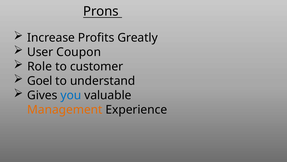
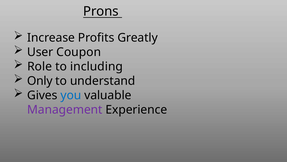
customer: customer -> including (97, 66)
Goel: Goel -> Only (40, 81)
Management colour: orange -> purple (65, 109)
